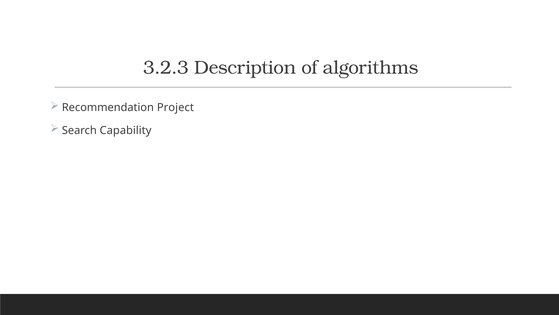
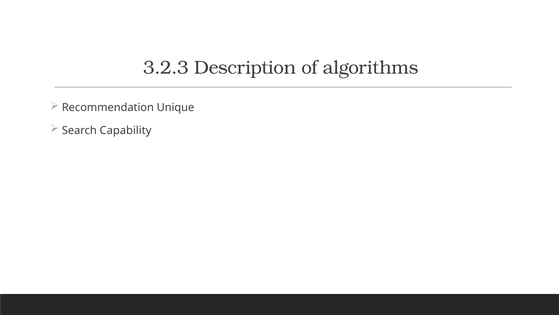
Project: Project -> Unique (175, 107)
